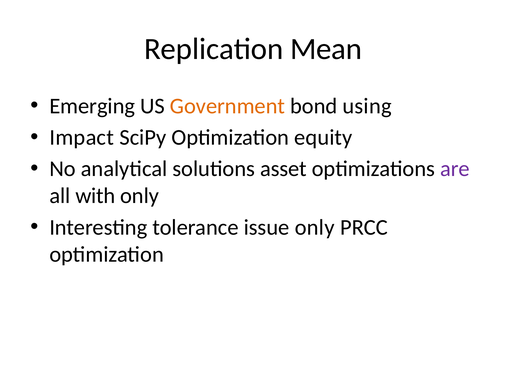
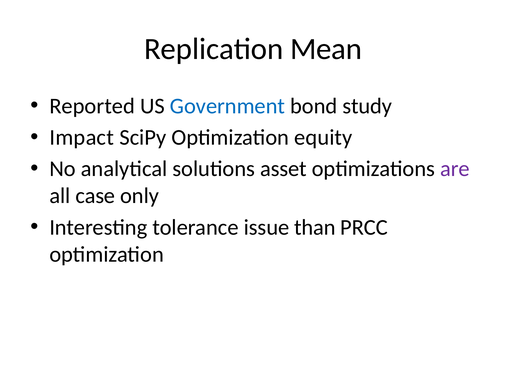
Emerging: Emerging -> Reported (92, 106)
Government colour: orange -> blue (228, 106)
using: using -> study (367, 106)
with: with -> case (95, 196)
issue only: only -> than (315, 228)
